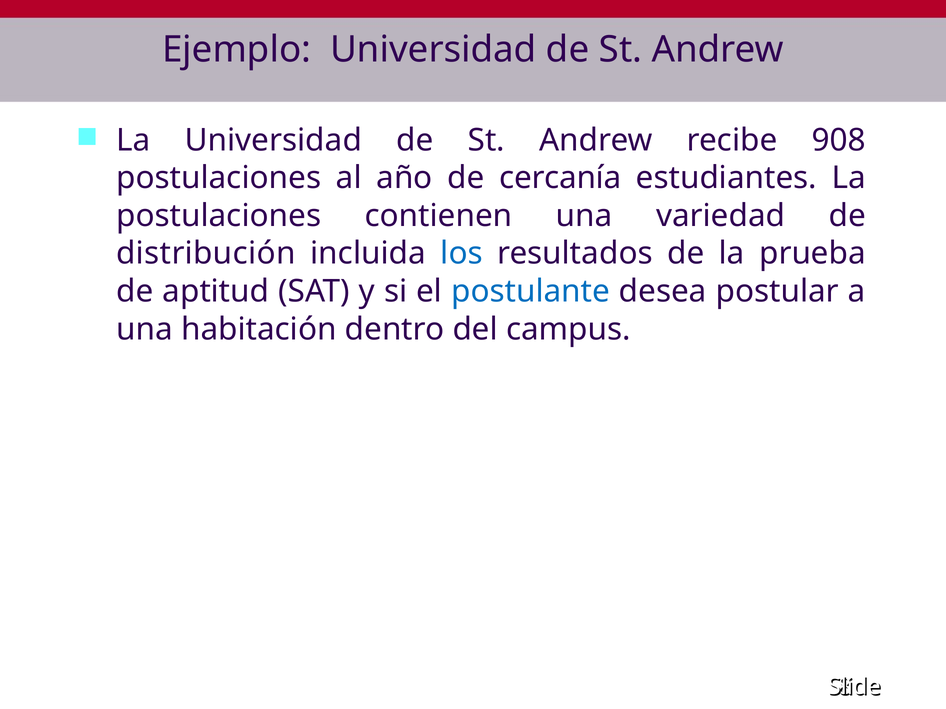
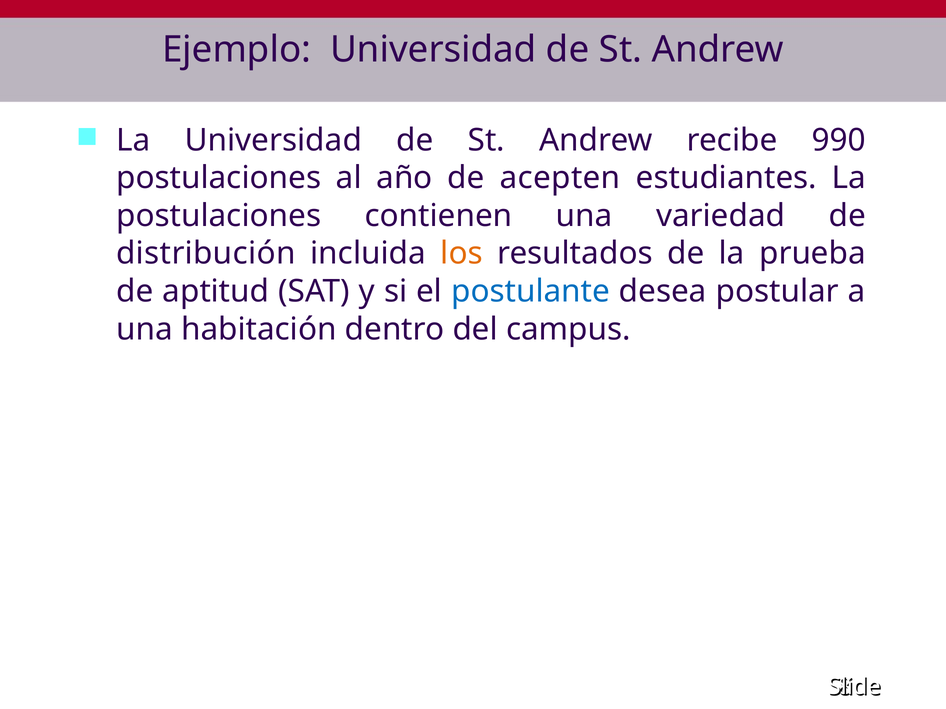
908: 908 -> 990 (839, 140)
cercanía: cercanía -> acepten (560, 178)
los colour: blue -> orange (462, 254)
